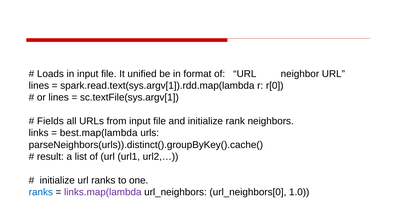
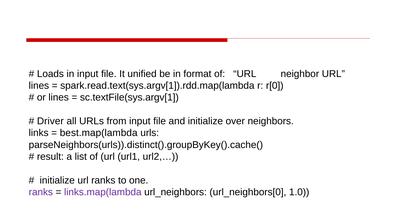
Fields: Fields -> Driver (50, 121)
rank: rank -> over (235, 121)
ranks colour: blue -> purple (41, 192)
